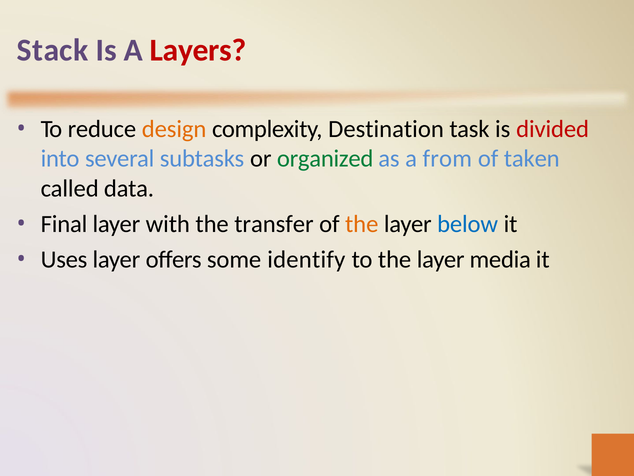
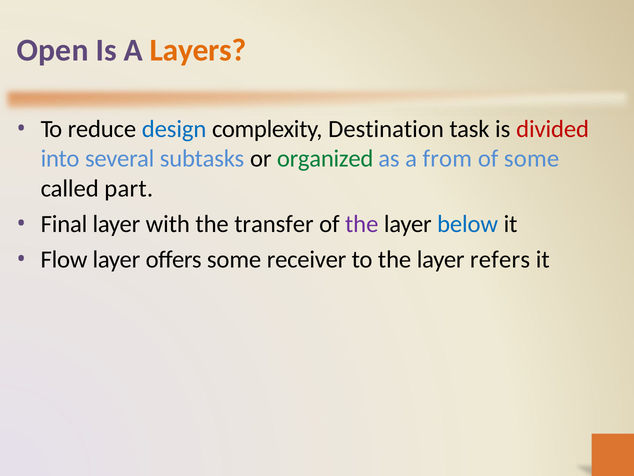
Stack: Stack -> Open (53, 50)
Layers colour: red -> orange (198, 50)
design colour: orange -> blue (174, 129)
of taken: taken -> some (532, 159)
data: data -> part (129, 188)
the colour: orange -> purple (362, 224)
Uses: Uses -> Flow (64, 259)
identify: identify -> receiver (307, 259)
media: media -> refers (500, 259)
